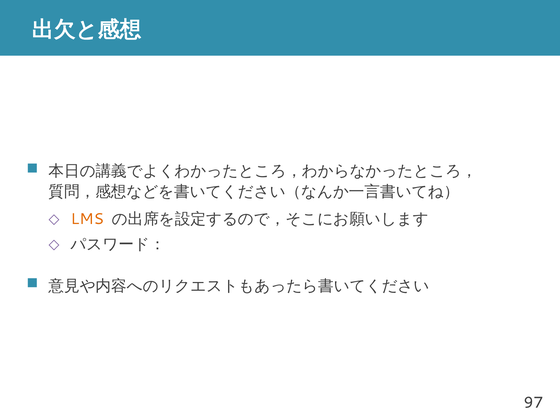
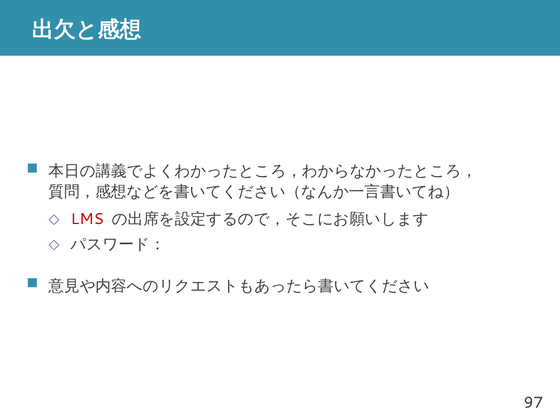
LMS colour: orange -> red (87, 219)
